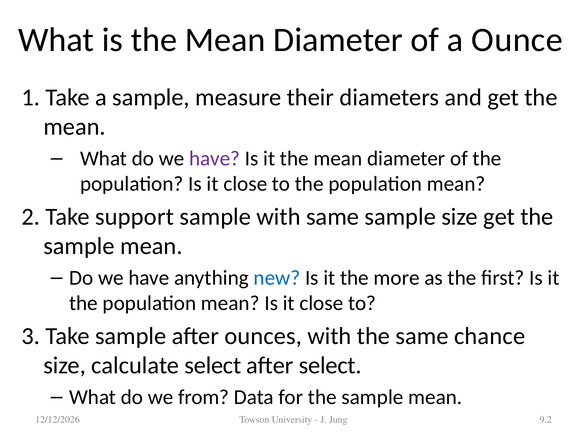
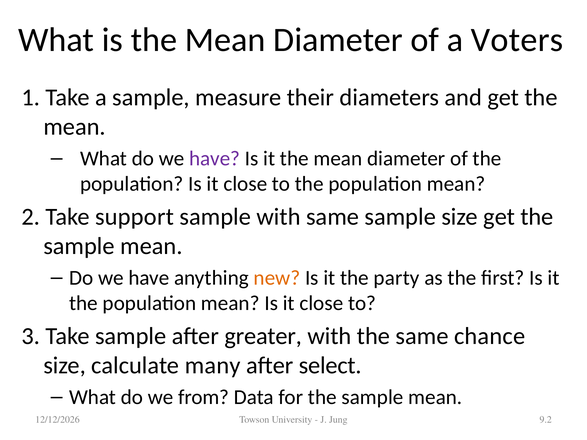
Ounce: Ounce -> Voters (517, 40)
new colour: blue -> orange (277, 278)
more: more -> party (397, 278)
ounces: ounces -> greater (263, 336)
calculate select: select -> many (213, 366)
